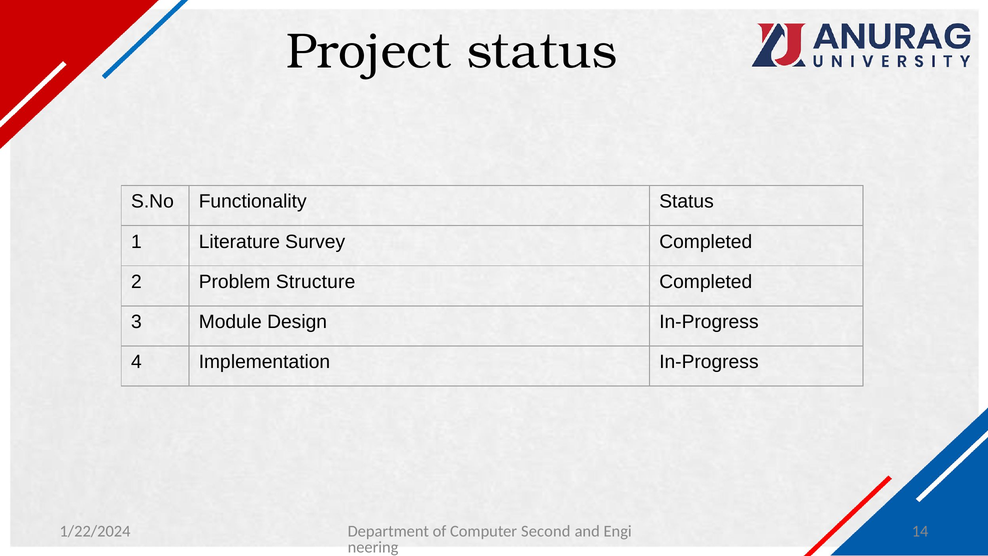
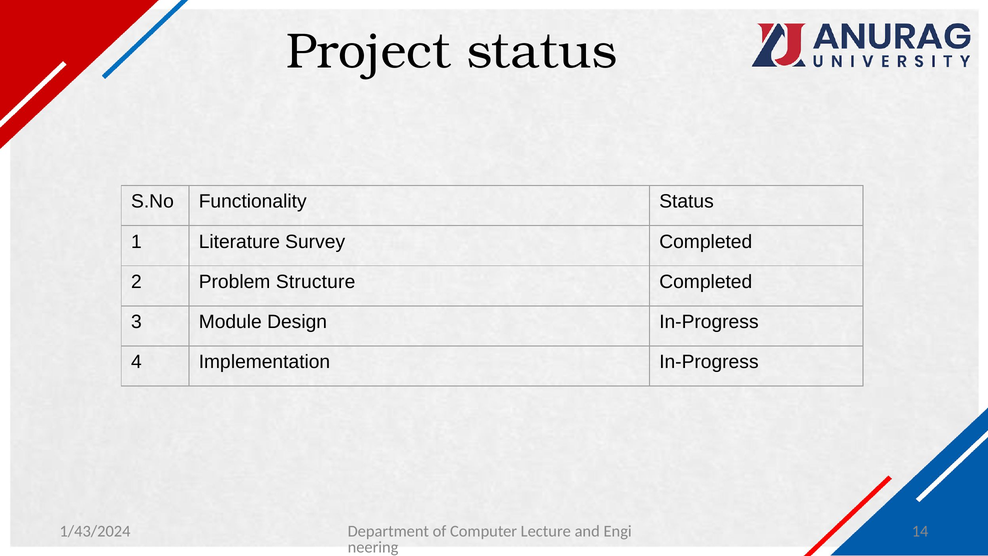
Second: Second -> Lecture (546, 531)
1/22/2024: 1/22/2024 -> 1/43/2024 (95, 531)
